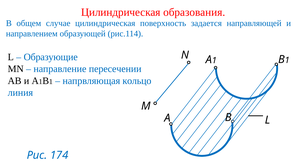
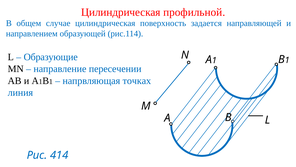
образования: образования -> профильной (194, 12)
кольцо: кольцо -> точках (137, 80)
174: 174 -> 414 (59, 155)
